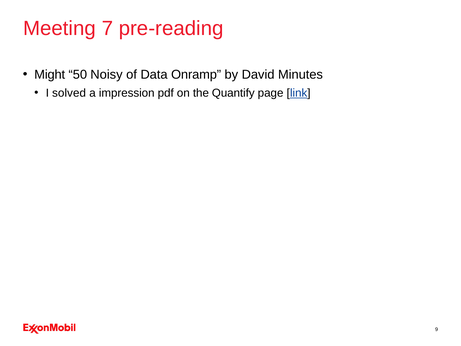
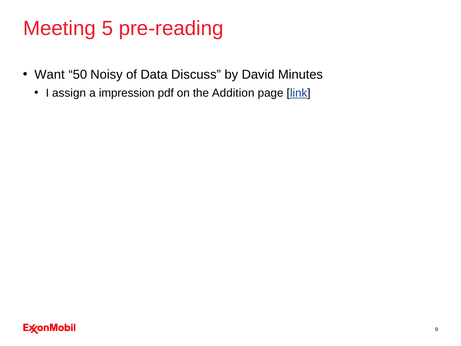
7: 7 -> 5 (107, 29)
Might: Might -> Want (50, 75)
Onramp: Onramp -> Discuss (196, 75)
solved: solved -> assign (69, 93)
Quantify: Quantify -> Addition (233, 93)
